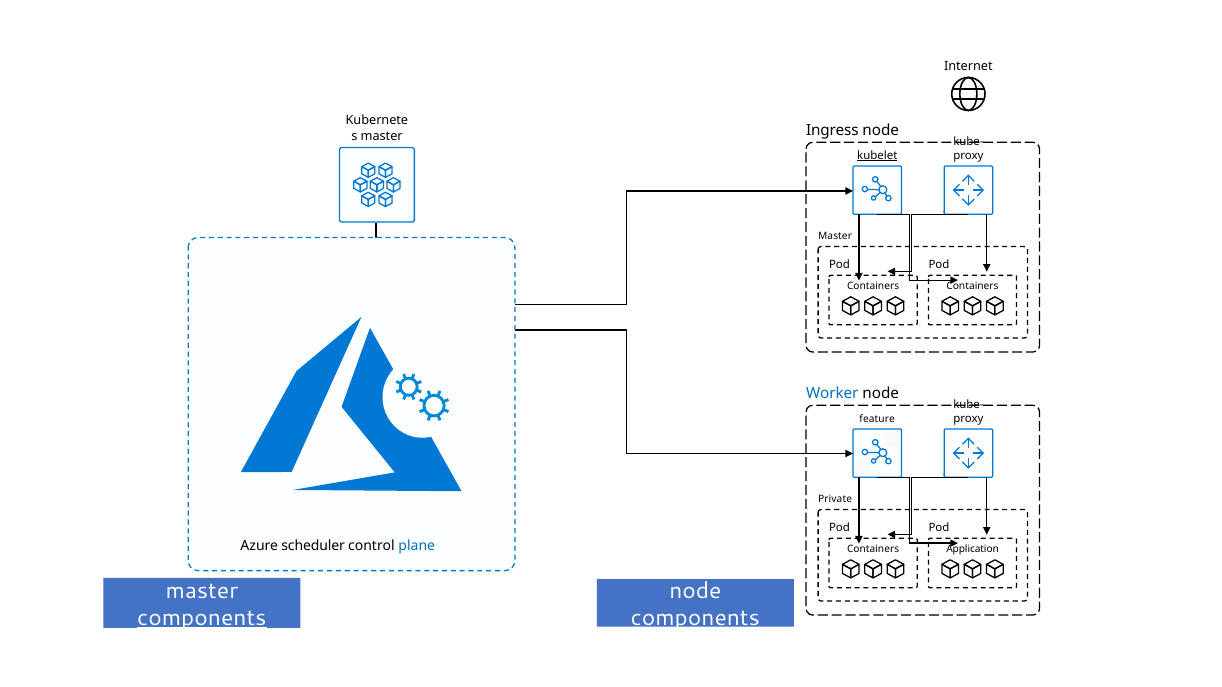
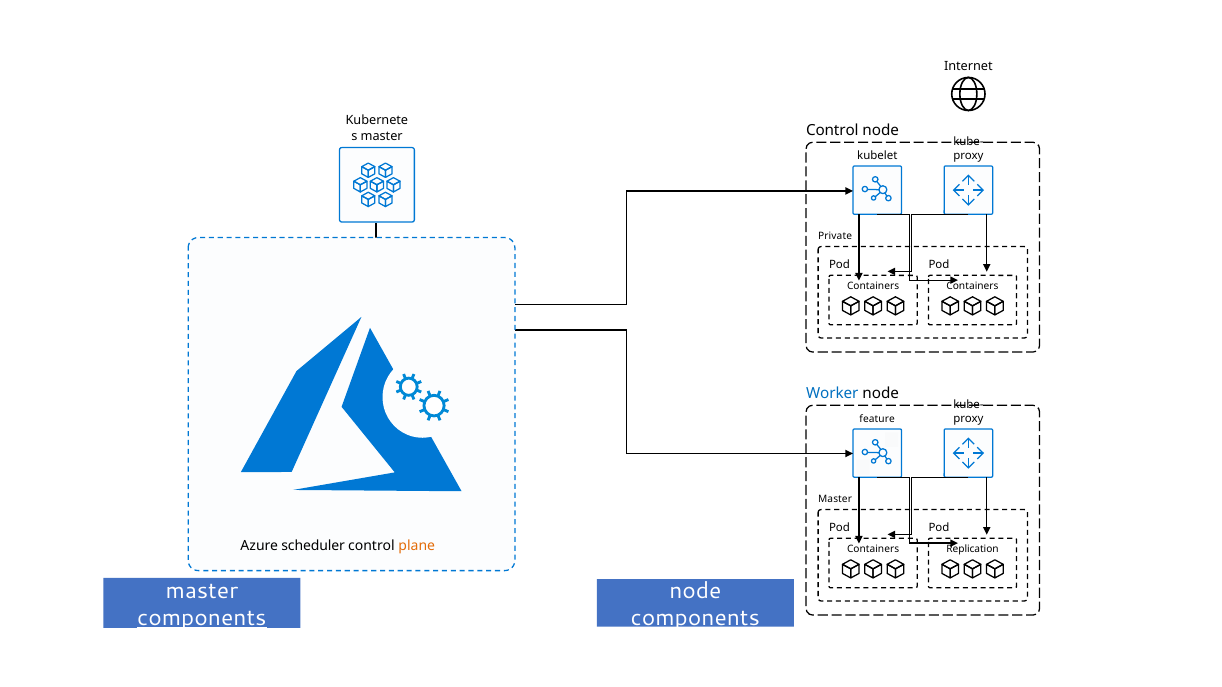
Ingress: Ingress -> Control (832, 130)
kubelet underline: present -> none (877, 156)
Master: Master -> Private (835, 237)
Private: Private -> Master (835, 500)
plane colour: blue -> orange (417, 546)
Containers Application: Application -> Replication (973, 549)
